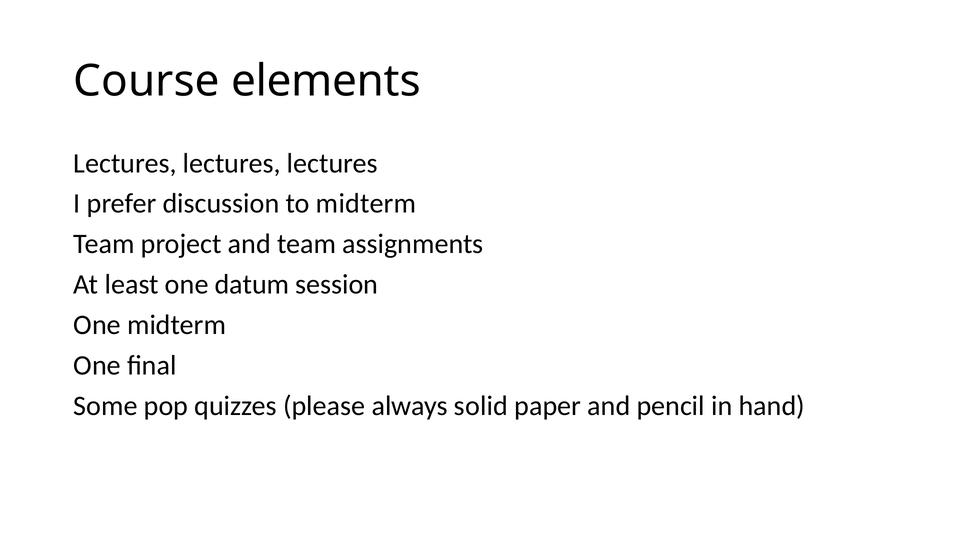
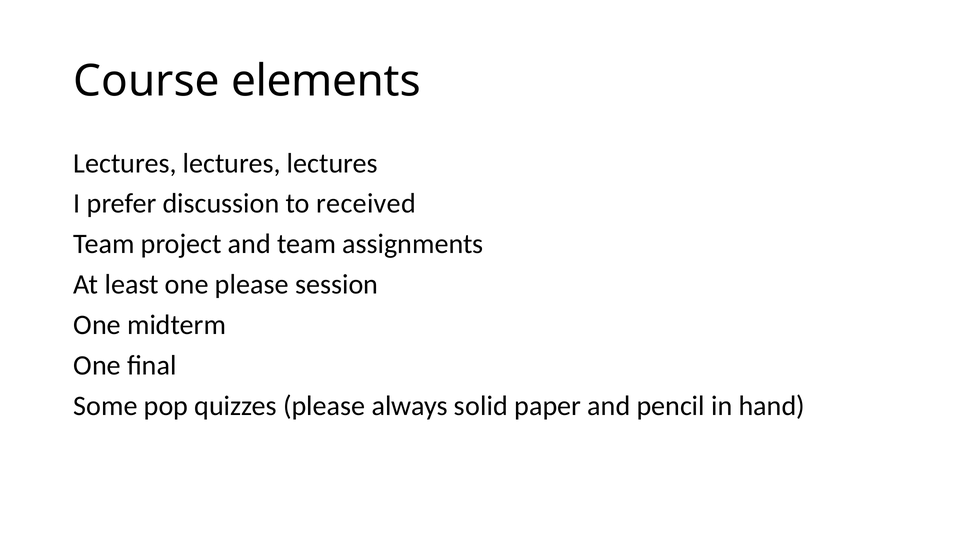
to midterm: midterm -> received (366, 203)
one datum: datum -> please (252, 284)
